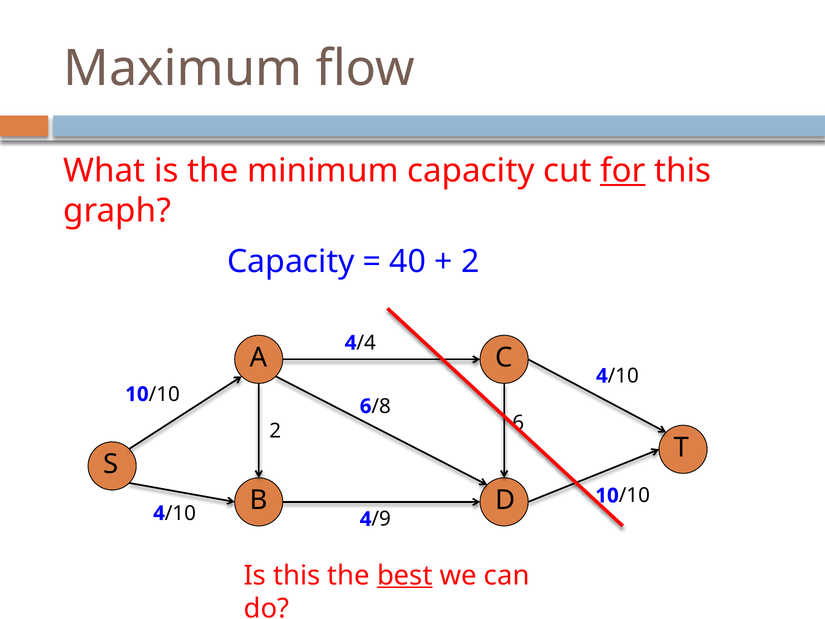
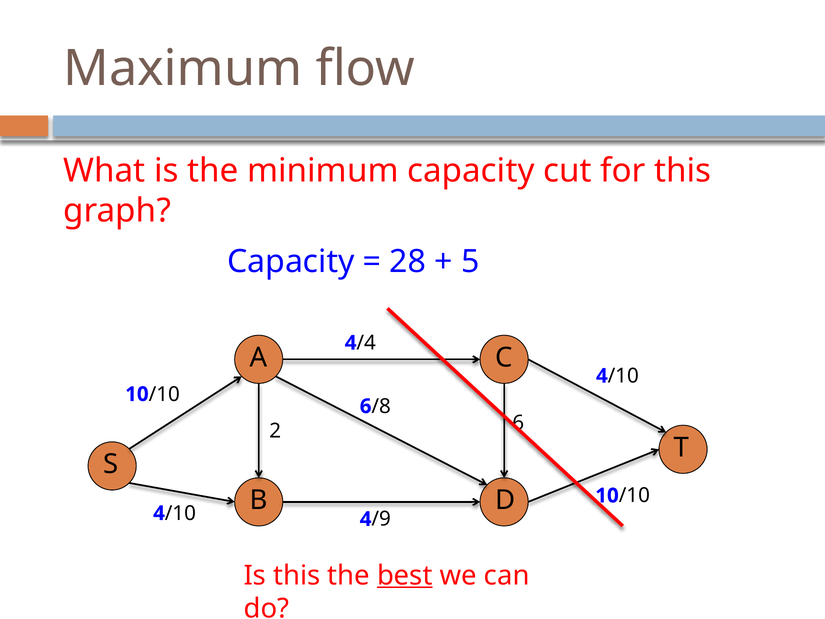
for underline: present -> none (623, 171)
40: 40 -> 28 (408, 261)
2: 2 -> 5 (470, 261)
